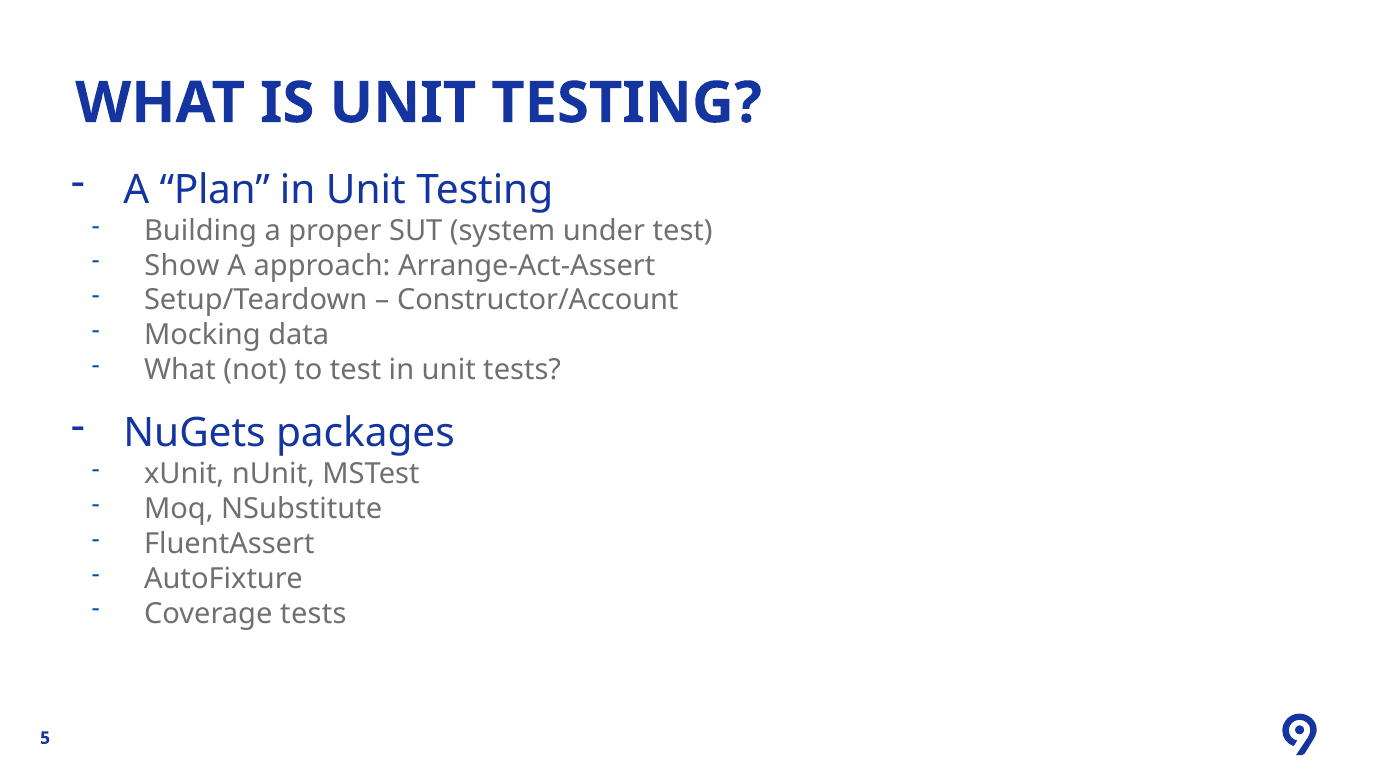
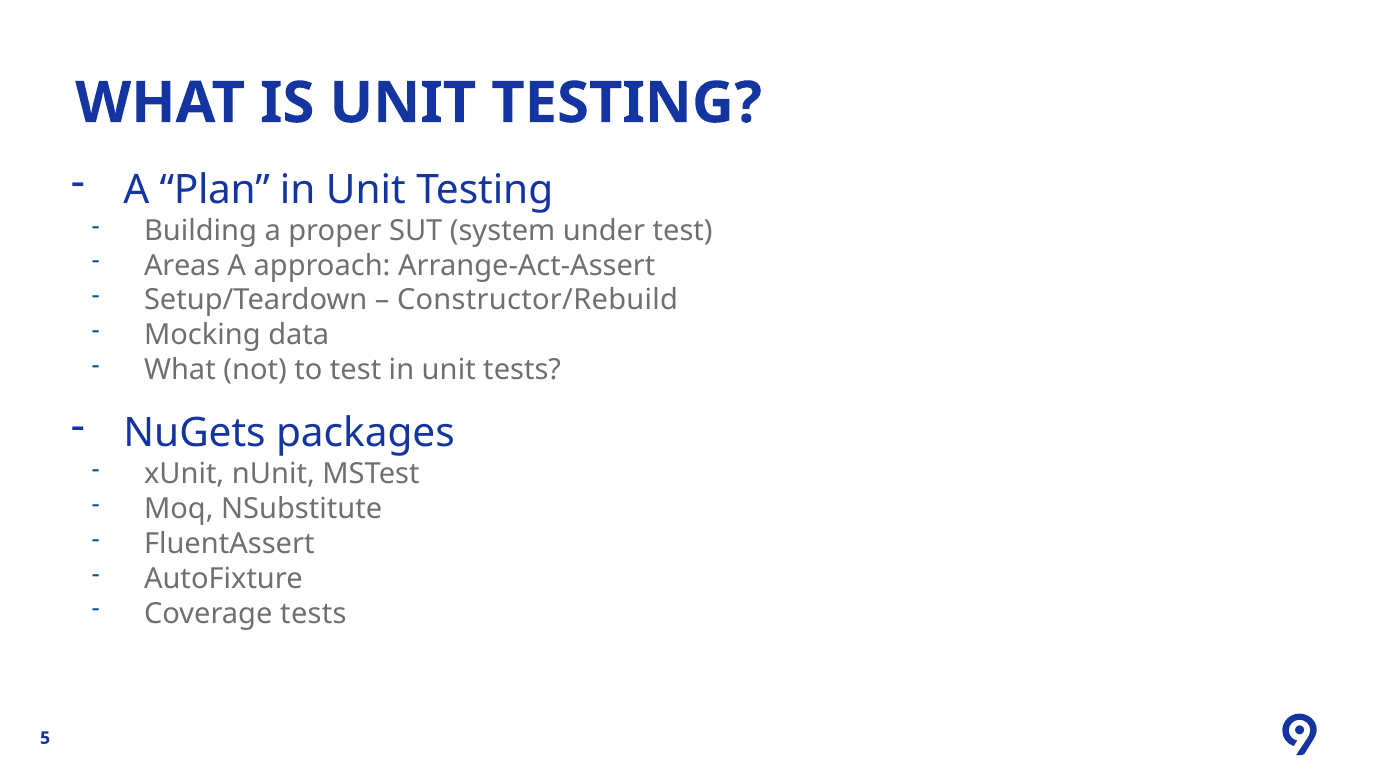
Show: Show -> Areas (182, 265)
Constructor/Account: Constructor/Account -> Constructor/Rebuild (538, 300)
